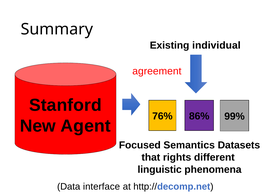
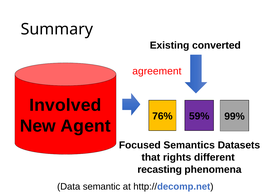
individual: individual -> converted (216, 46)
Stanford: Stanford -> Involved (65, 105)
86%: 86% -> 59% (199, 116)
linguistic: linguistic -> recasting (160, 170)
interface: interface -> semantic (102, 187)
